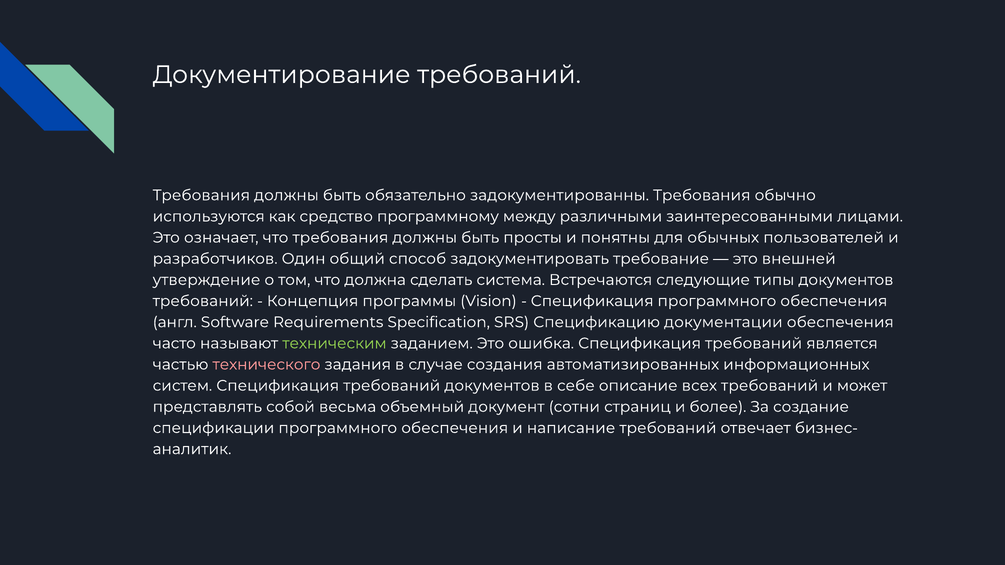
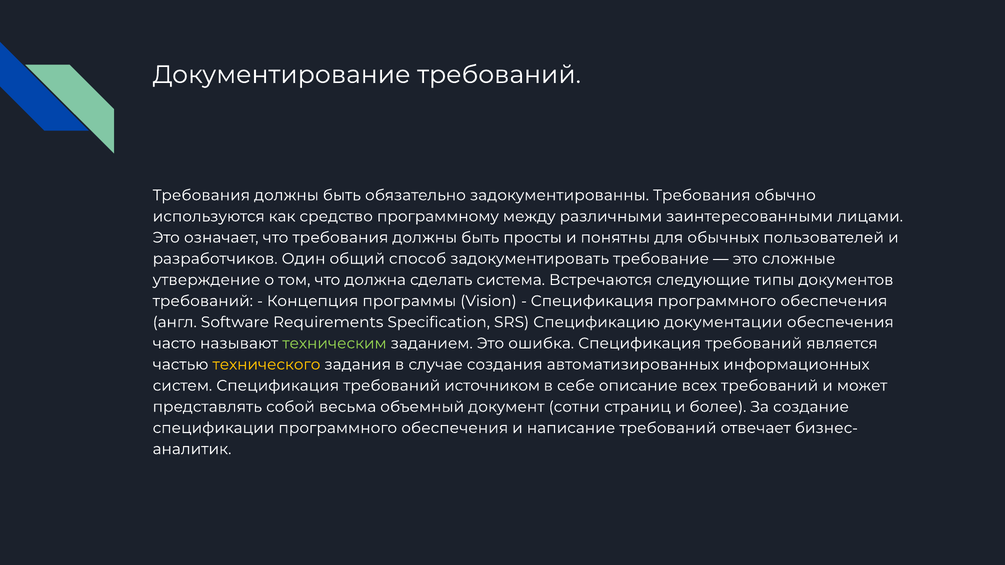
внешней: внешней -> сложные (799, 259)
технического colour: pink -> yellow (267, 365)
требований документов: документов -> источником (492, 386)
